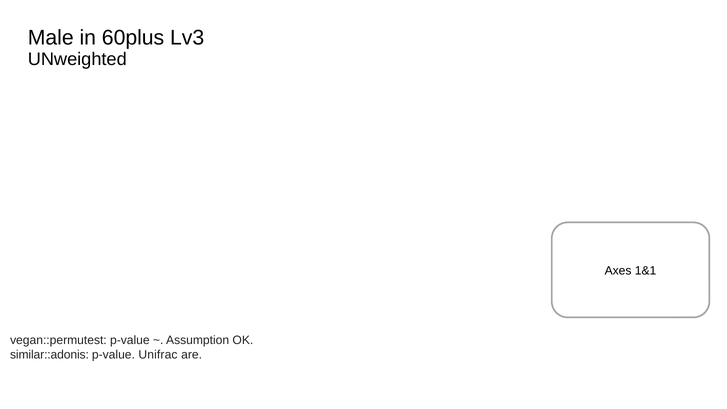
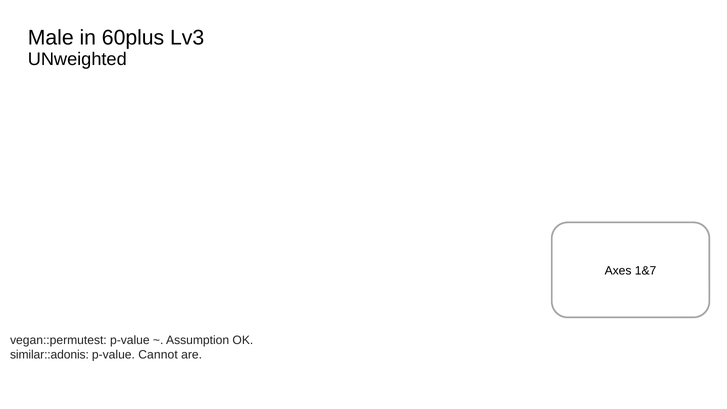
1&1: 1&1 -> 1&7 (646, 271)
Unifrac: Unifrac -> Cannot (158, 355)
